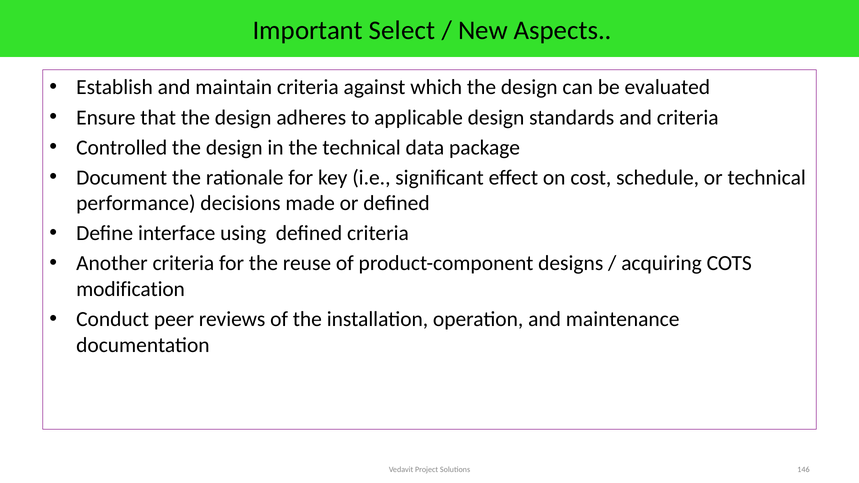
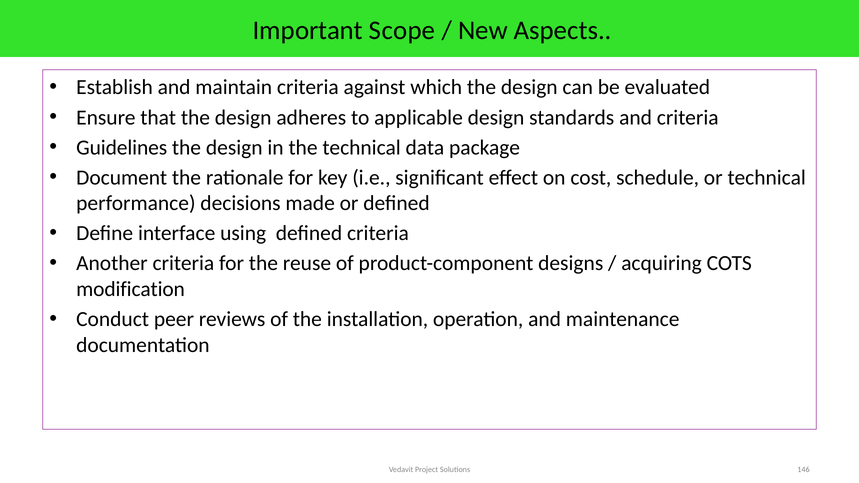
Select: Select -> Scope (402, 30)
Controlled: Controlled -> Guidelines (122, 148)
